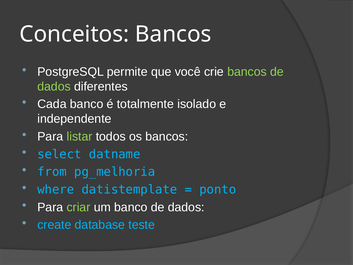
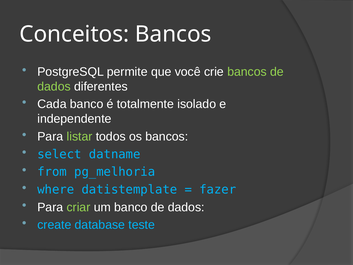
ponto: ponto -> fazer (218, 189)
